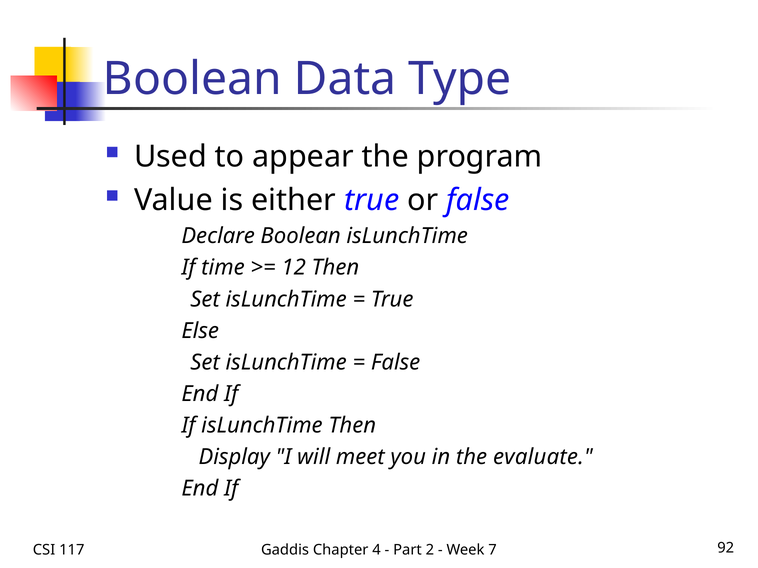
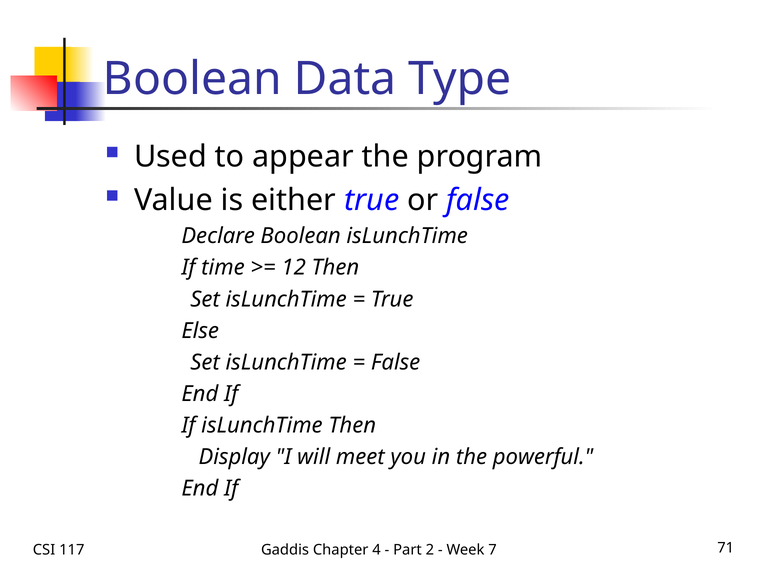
evaluate: evaluate -> powerful (543, 457)
92: 92 -> 71 (726, 548)
